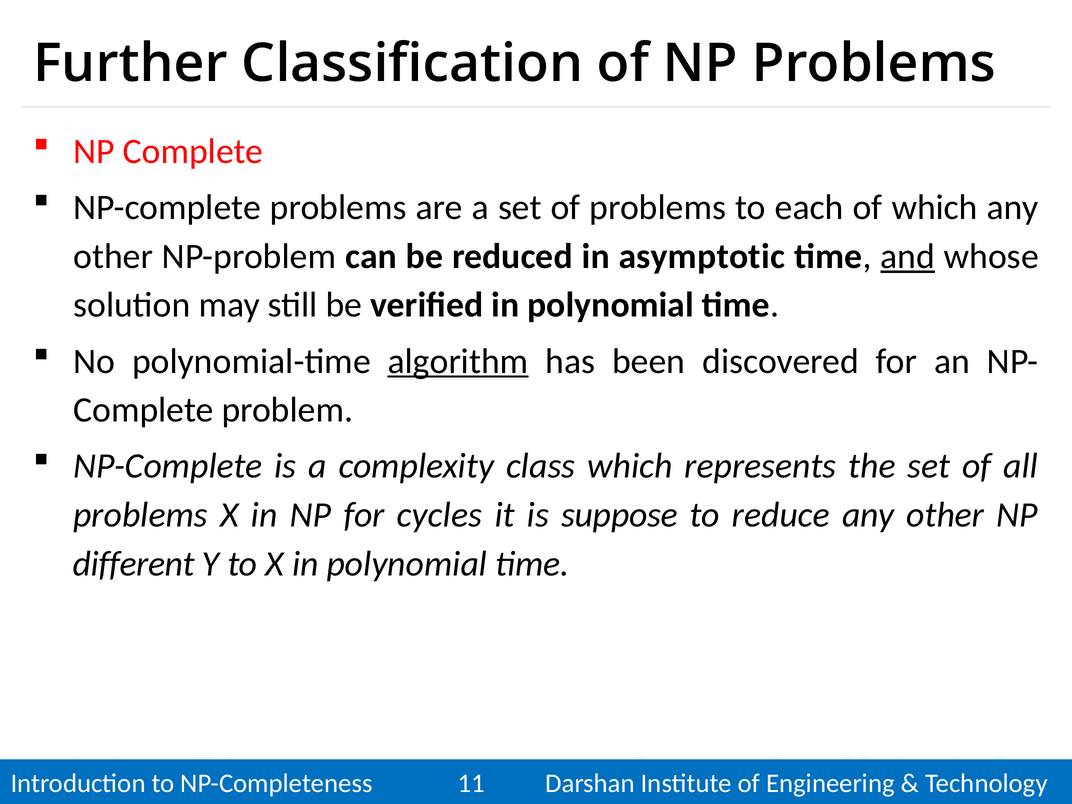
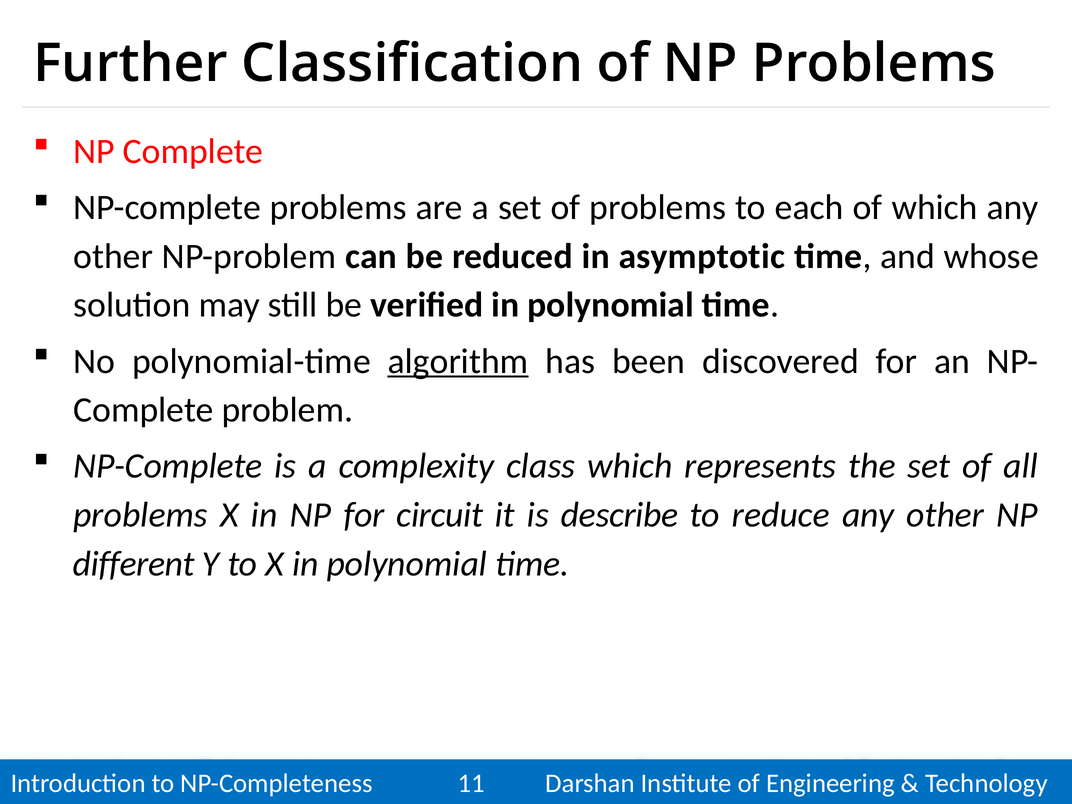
and underline: present -> none (908, 256)
cycles: cycles -> circuit (440, 515)
suppose: suppose -> describe (620, 515)
